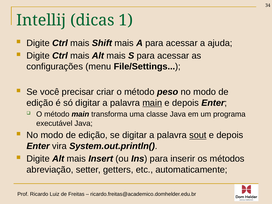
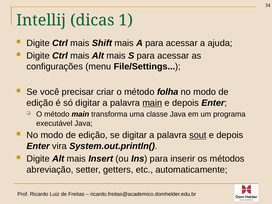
peso: peso -> folha (168, 92)
